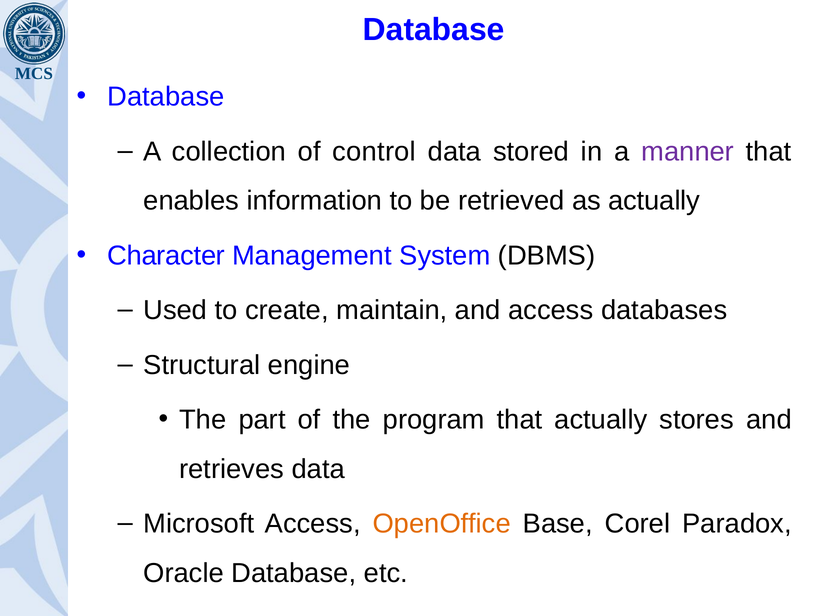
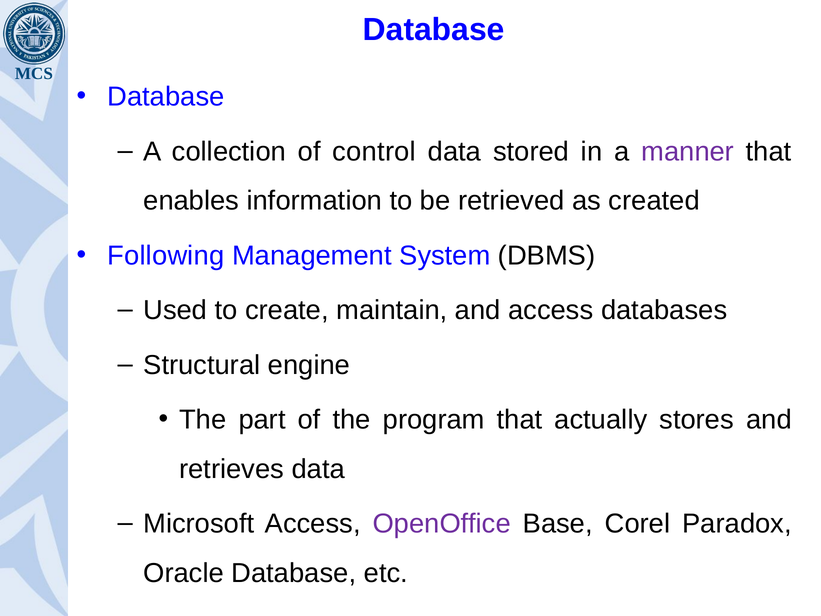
as actually: actually -> created (654, 201)
Character: Character -> Following (166, 255)
OpenOffice colour: orange -> purple (442, 524)
